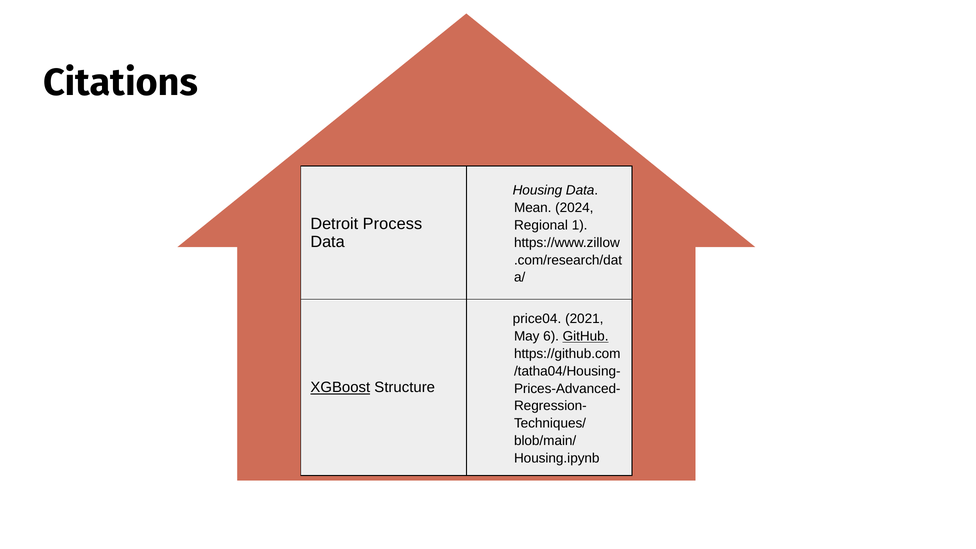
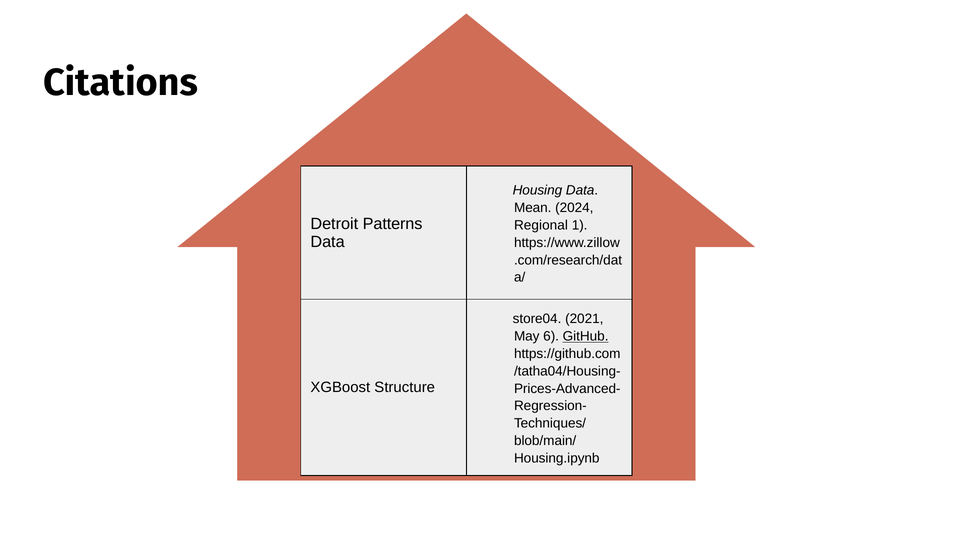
Process: Process -> Patterns (393, 224)
price04: price04 -> store04 (537, 319)
XGBoost underline: present -> none (340, 388)
